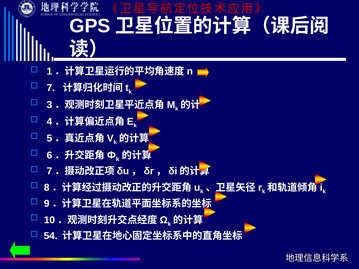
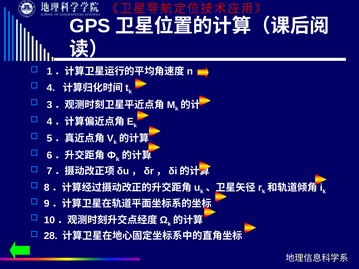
7: 7 -> 4 (51, 88)
54: 54 -> 28 (51, 236)
